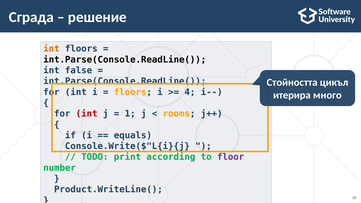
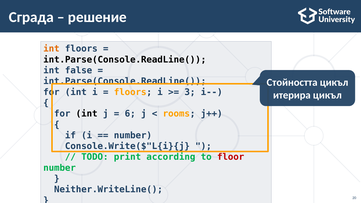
4: 4 -> 3 (190, 92)
итерира много: много -> цикъл (327, 95)
int colour: red -> black (87, 114)
1: 1 -> 6 (130, 114)
equals: equals -> number (133, 135)
floor colour: purple -> red (231, 157)
Product.WriteLine(: Product.WriteLine( -> Neither.WriteLine( (108, 190)
